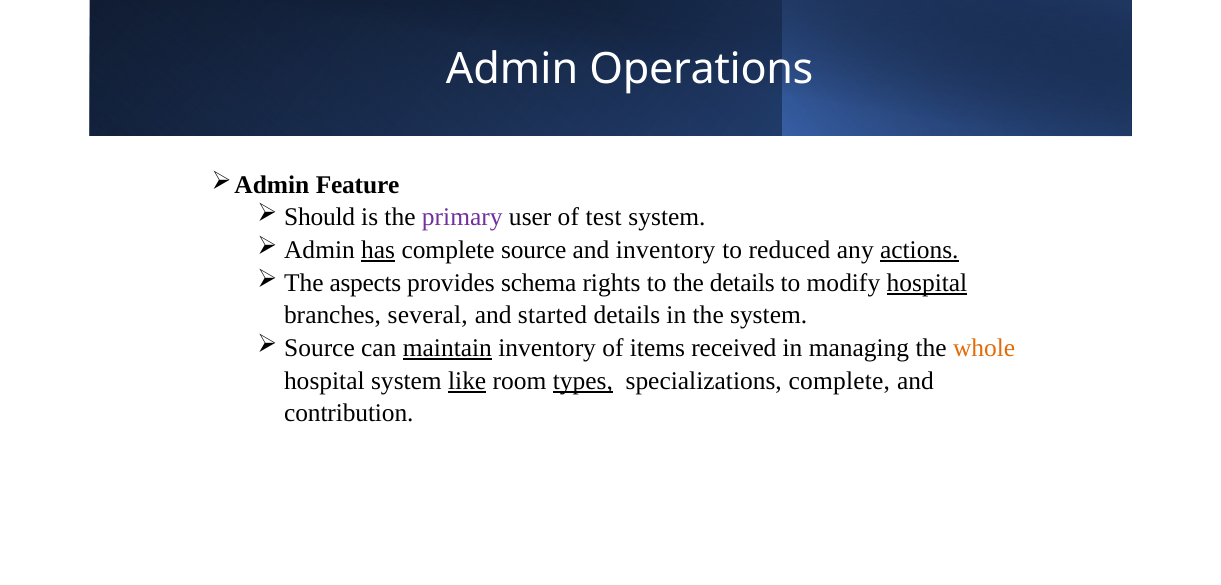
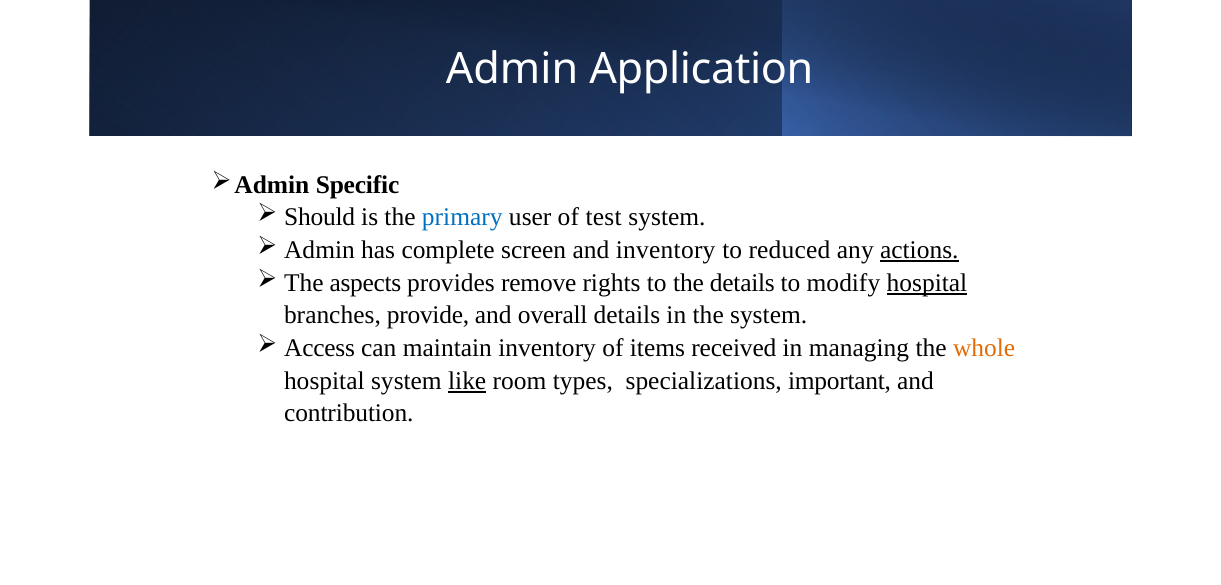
Operations: Operations -> Application (701, 69)
Feature: Feature -> Specific (358, 185)
primary colour: purple -> blue (462, 218)
has underline: present -> none (378, 250)
complete source: source -> screen (534, 250)
schema: schema -> remove (539, 283)
several: several -> provide (428, 316)
started: started -> overall (553, 316)
Source: Source -> Access (320, 348)
maintain underline: present -> none (447, 348)
types underline: present -> none (583, 381)
specializations complete: complete -> important (840, 381)
